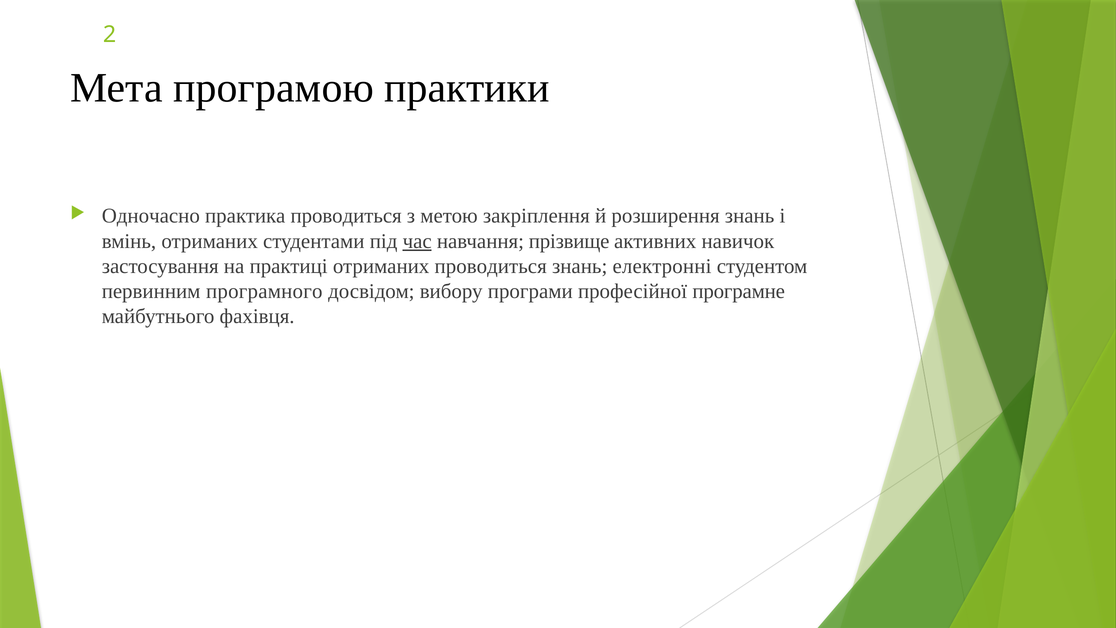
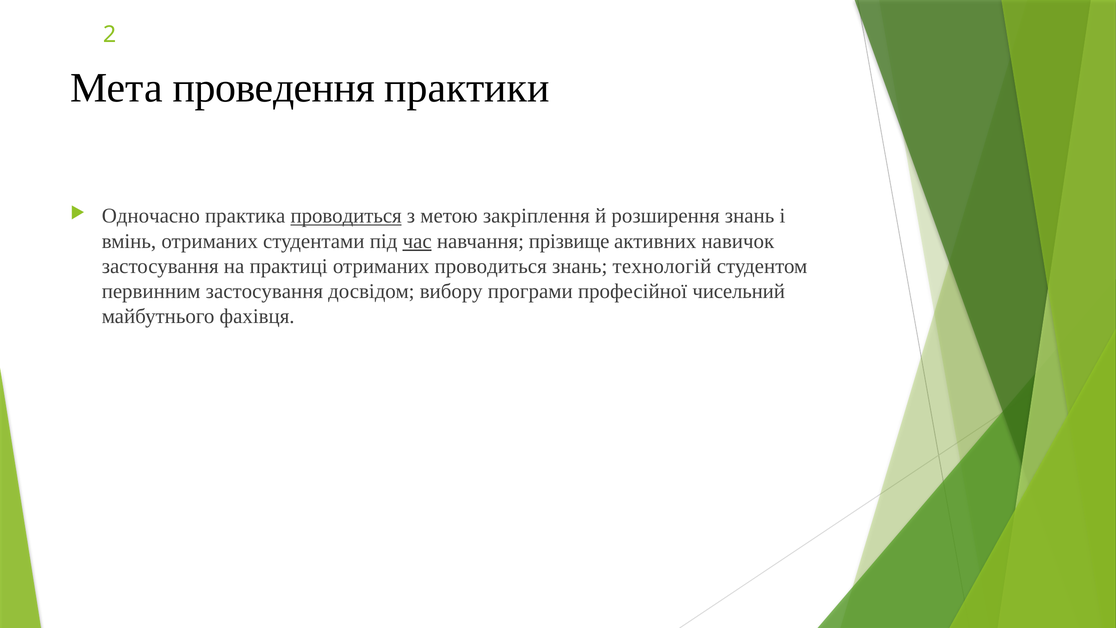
програмою: програмою -> проведення (274, 88)
проводиться underline: none -> present (346, 216)
електронні: електронні -> технологій (662, 266)
первинним програмного: програмного -> застосування (264, 291)
програмне: програмне -> чисельний (739, 291)
